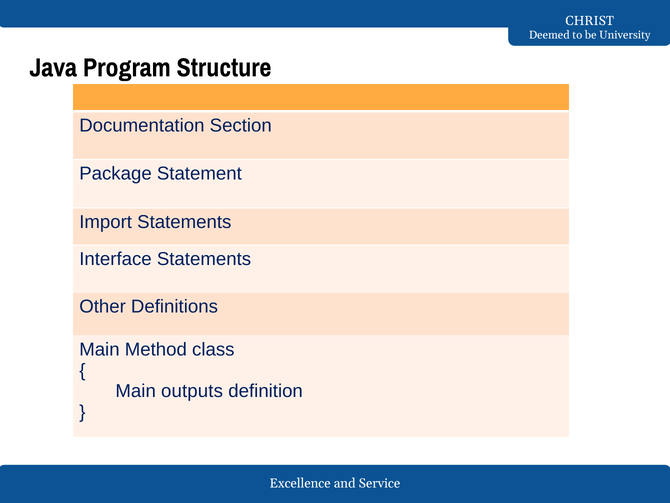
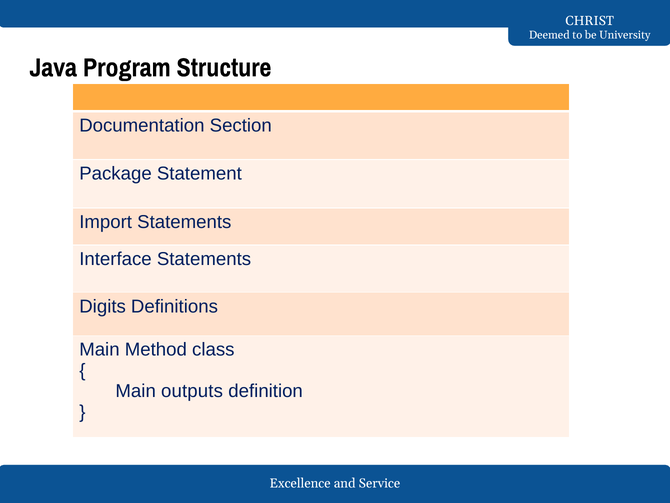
Other: Other -> Digits (103, 306)
